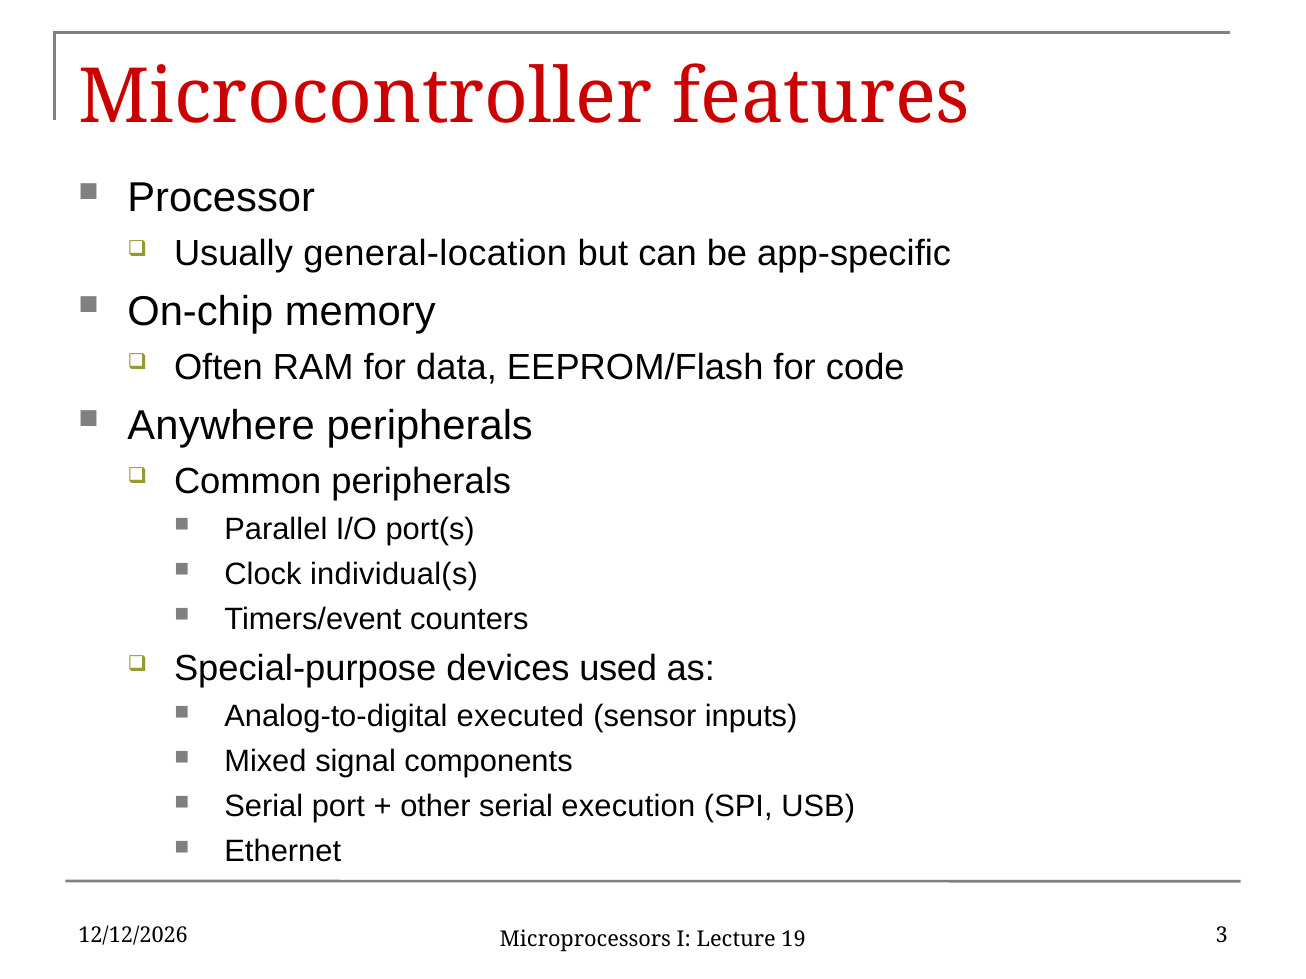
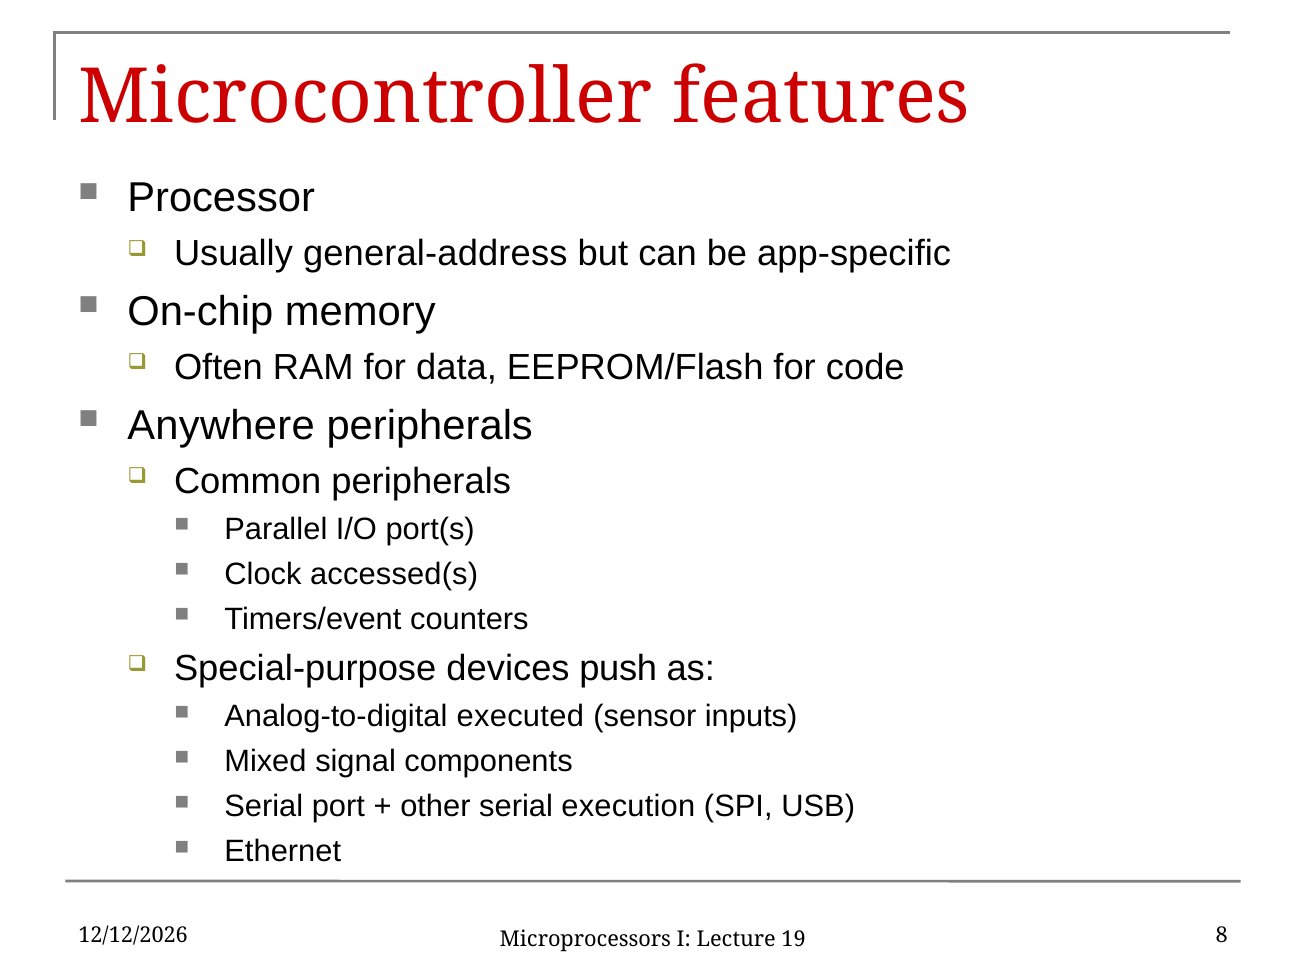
general-location: general-location -> general-address (435, 254)
individual(s: individual(s -> accessed(s (394, 574)
used: used -> push (618, 669)
3: 3 -> 8 (1222, 935)
